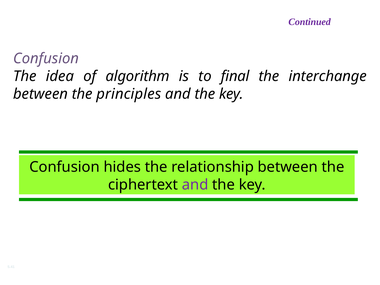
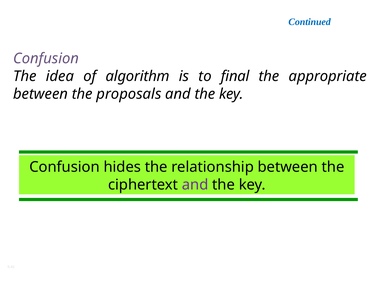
Continued colour: purple -> blue (310, 22)
interchange: interchange -> appropriate (328, 76)
principles: principles -> proposals (129, 94)
